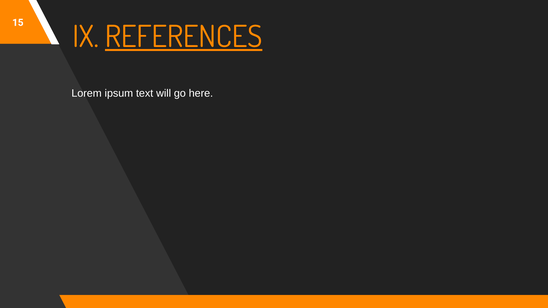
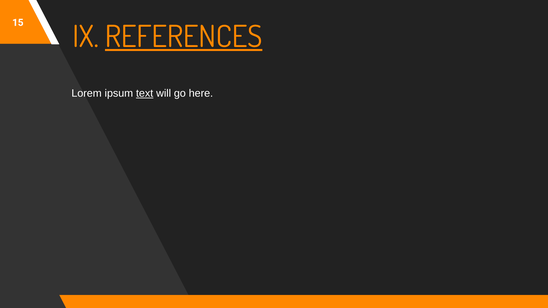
text underline: none -> present (145, 93)
